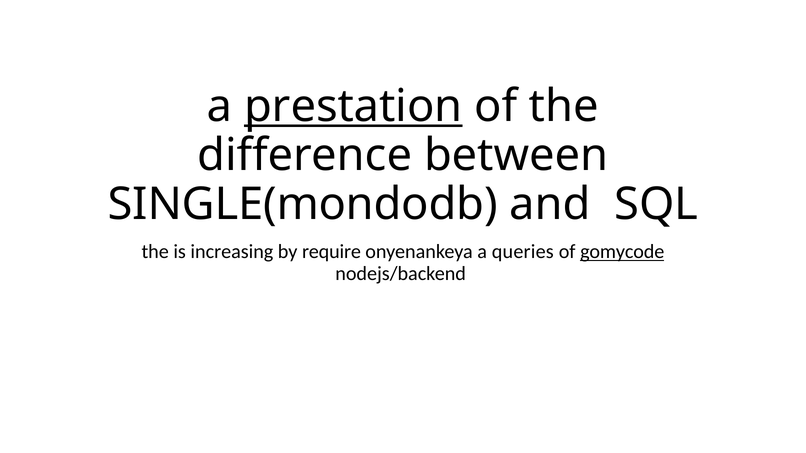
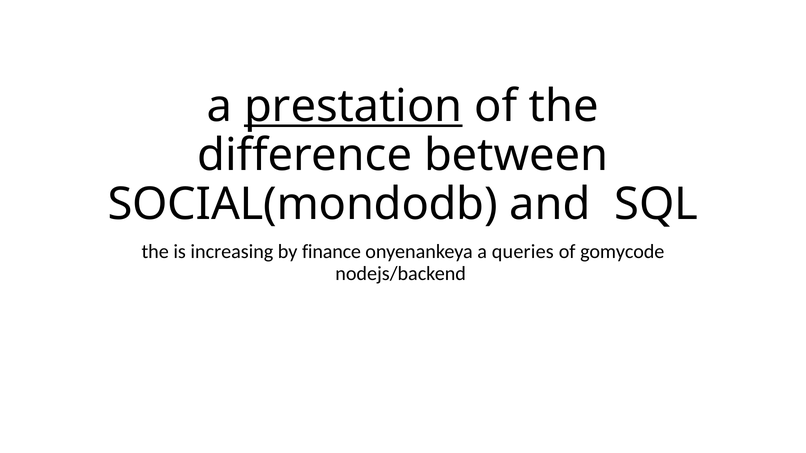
SINGLE(mondodb: SINGLE(mondodb -> SOCIAL(mondodb (303, 204)
require: require -> finance (331, 252)
gomycode underline: present -> none (622, 252)
